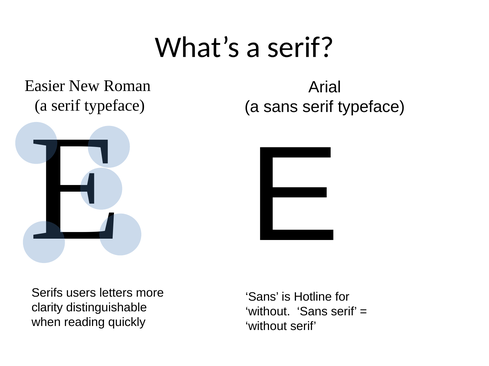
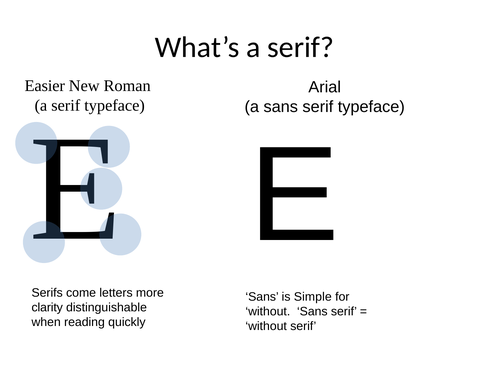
users: users -> come (81, 293)
Hotline: Hotline -> Simple (313, 297)
